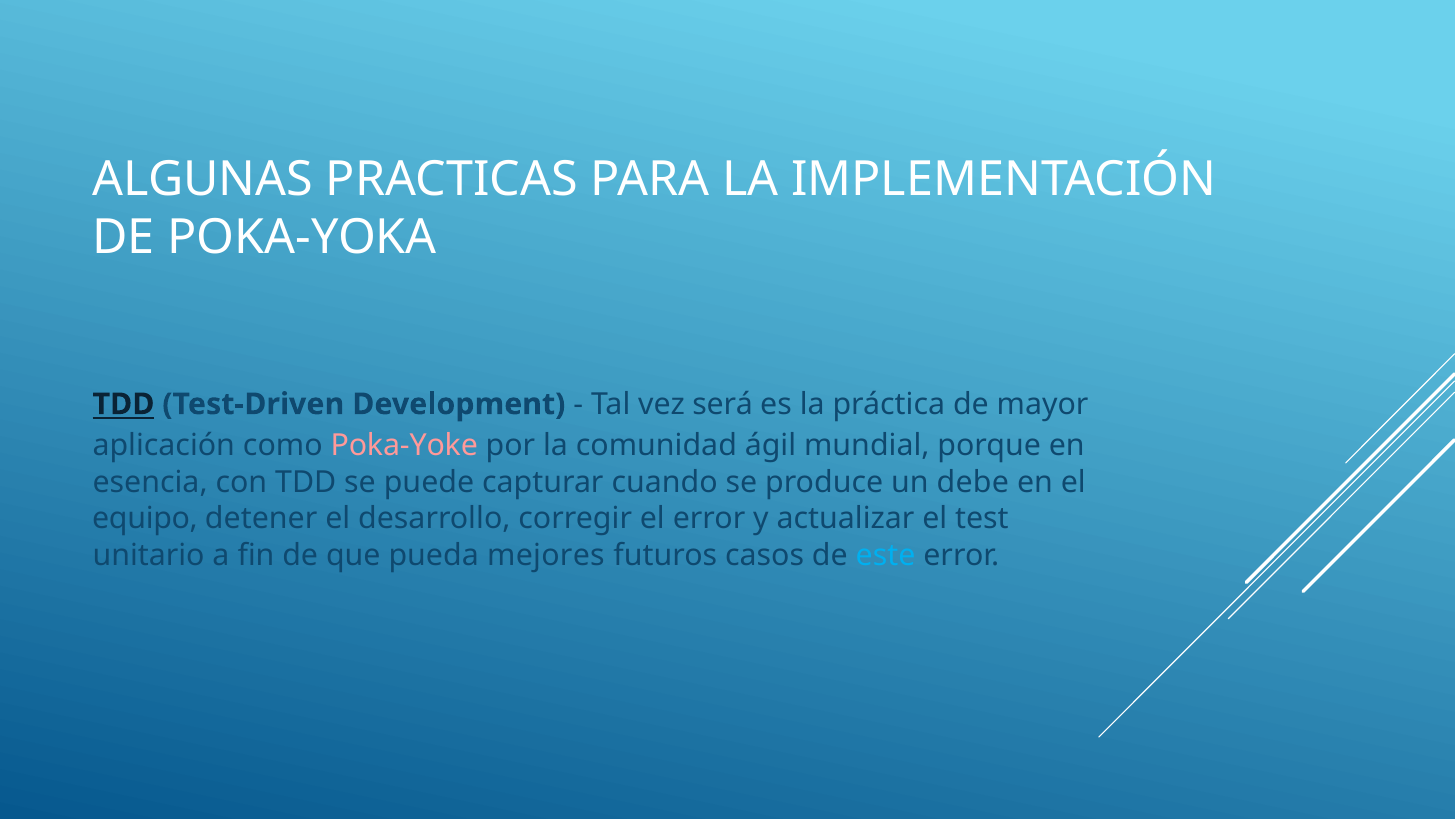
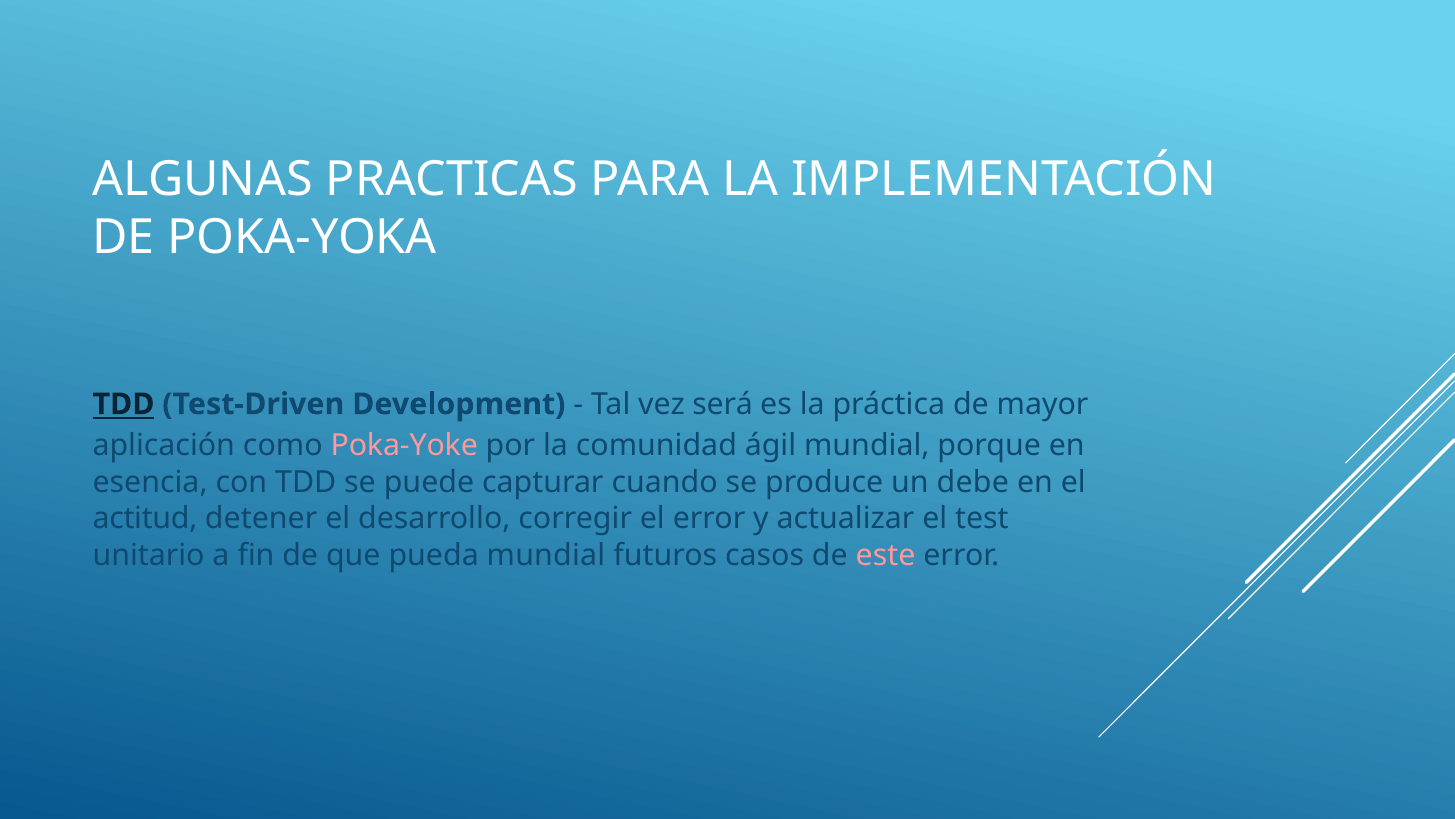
equipo: equipo -> actitud (145, 518)
pueda mejores: mejores -> mundial (546, 555)
este colour: light blue -> pink (886, 555)
